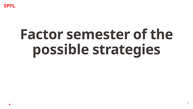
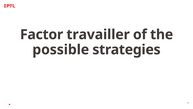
semester: semester -> travailler (98, 34)
